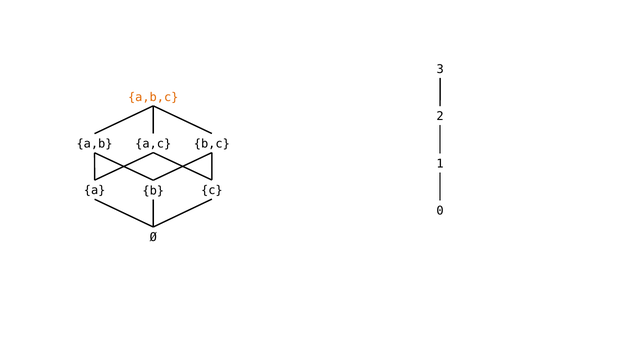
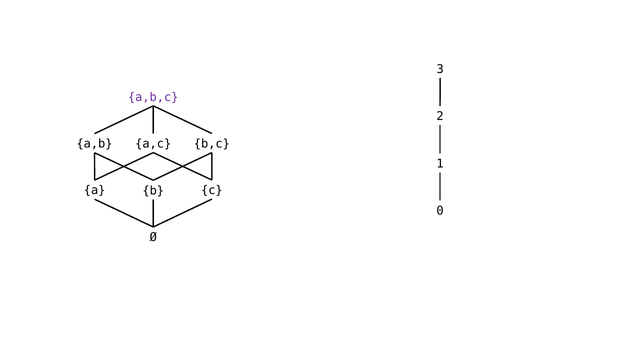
a,b,c colour: orange -> purple (153, 97)
